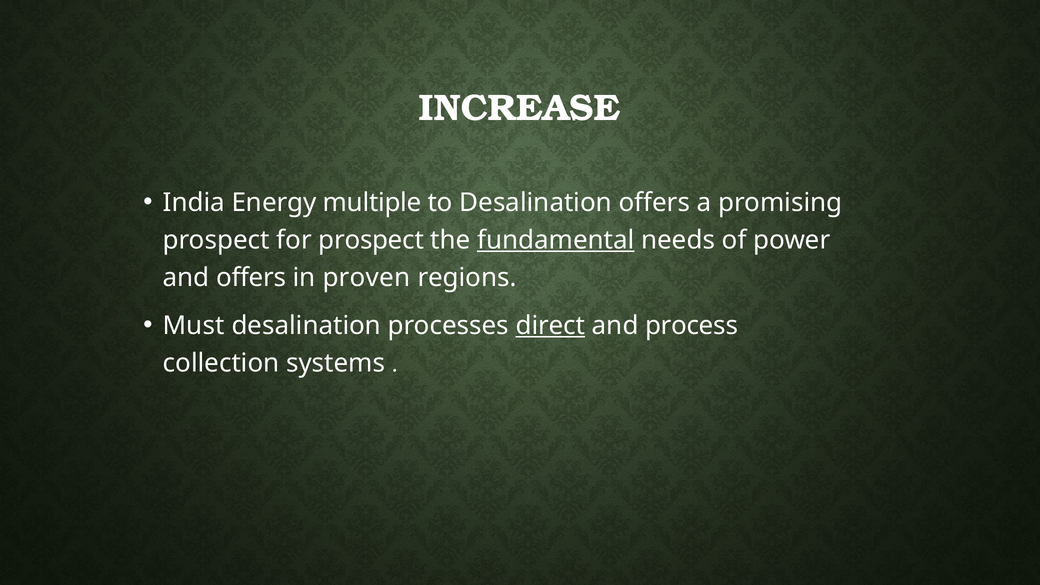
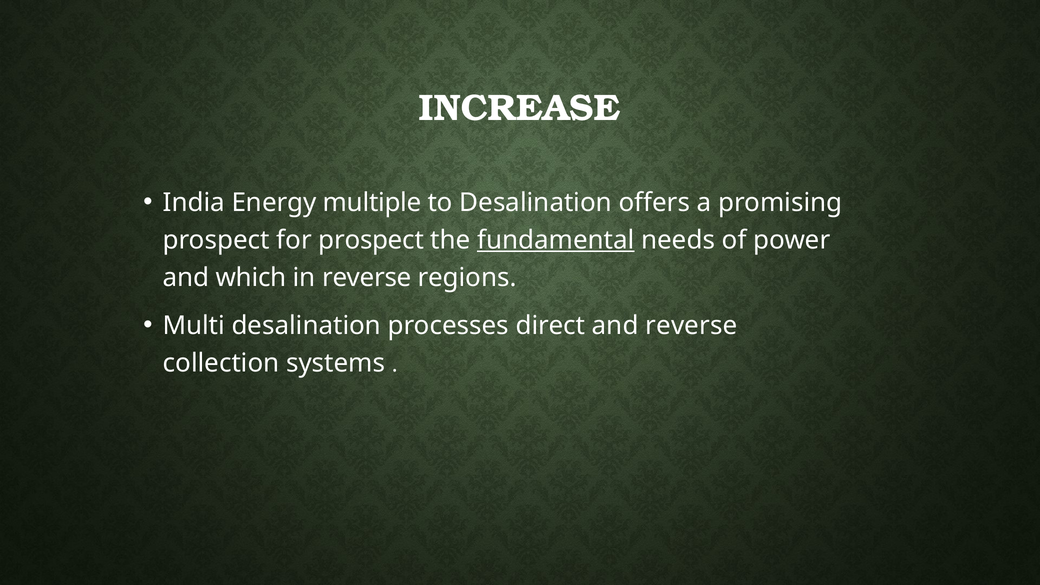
and offers: offers -> which (251, 277)
in proven: proven -> reverse (367, 277)
Must: Must -> Multi (194, 326)
direct underline: present -> none (551, 326)
and process: process -> reverse (691, 326)
